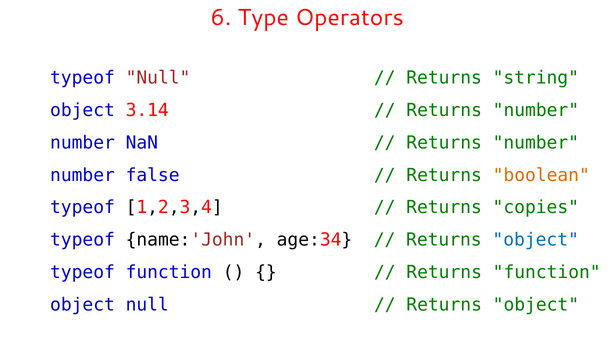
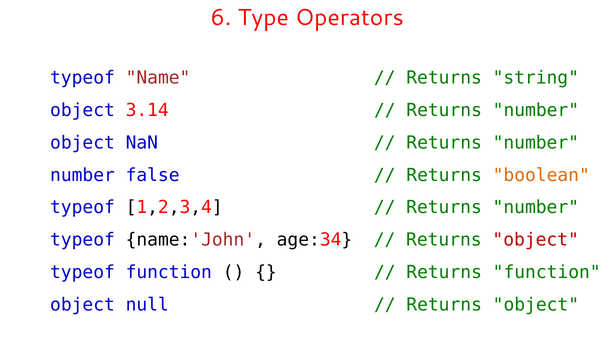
typeof Null: Null -> Name (158, 78)
number: number -> object (82, 142)
copies: copies -> number (536, 207)
object colour: blue -> red (536, 240)
